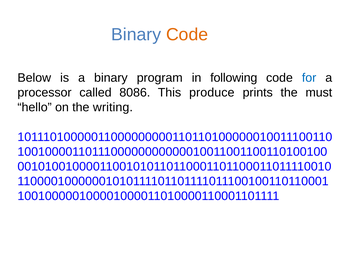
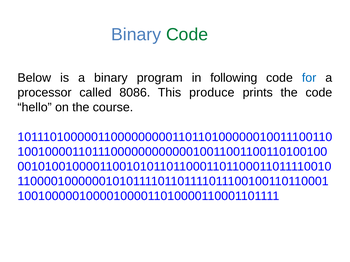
Code colour: orange -> green (187, 35)
the must: must -> code (319, 93)
writing: writing -> course (113, 108)
